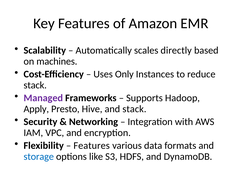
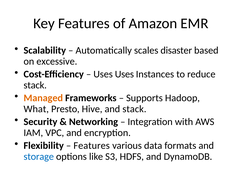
directly: directly -> disaster (176, 50)
machines: machines -> excessive (57, 61)
Uses Only: Only -> Uses (124, 74)
Managed colour: purple -> orange (43, 98)
Apply: Apply -> What (36, 109)
